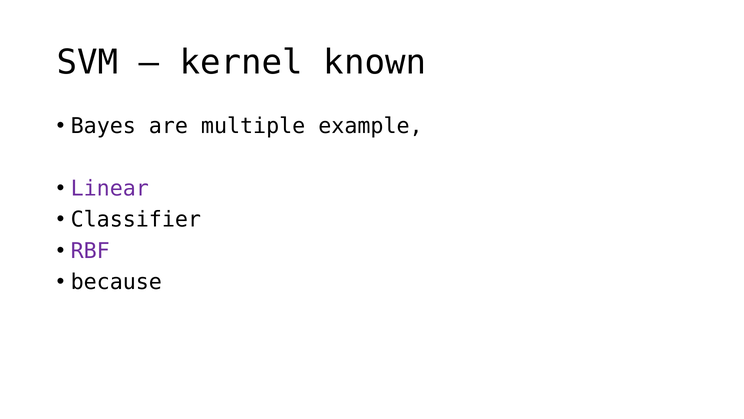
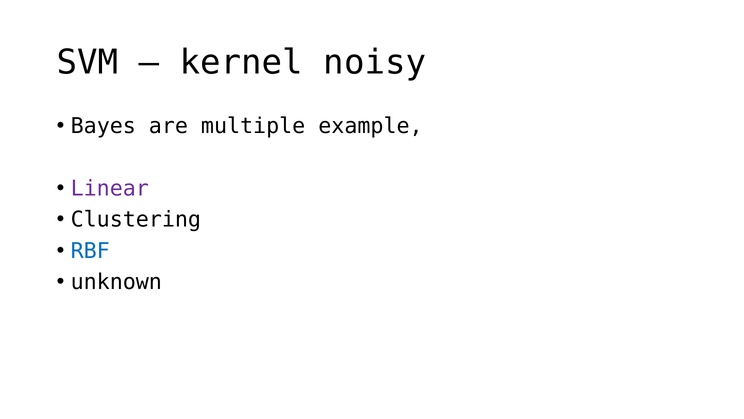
known: known -> noisy (375, 62)
Classifier: Classifier -> Clustering (136, 219)
RBF colour: purple -> blue (90, 251)
because: because -> unknown (116, 282)
